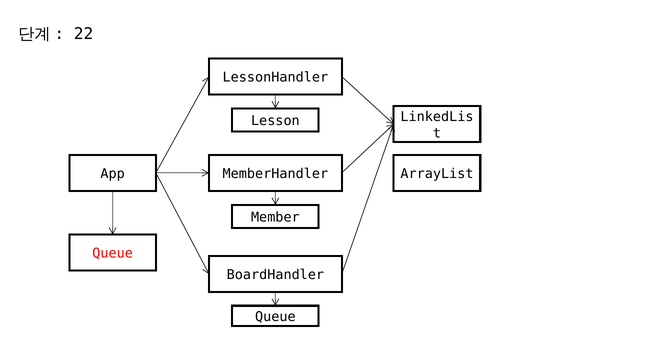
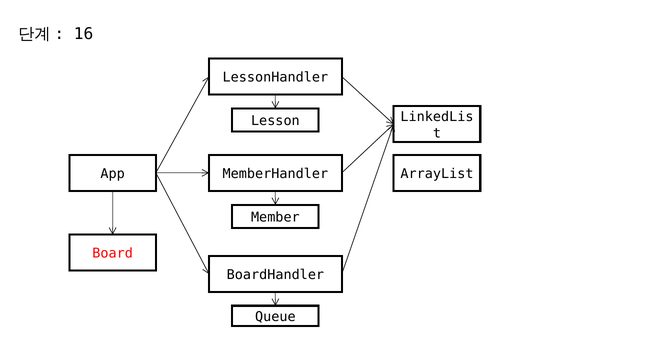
22: 22 -> 16 (84, 34)
Queue: Queue -> Board (113, 254)
